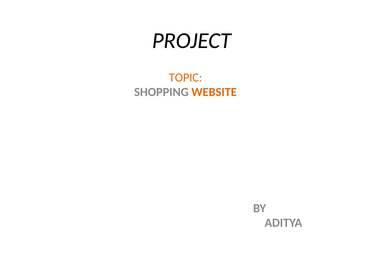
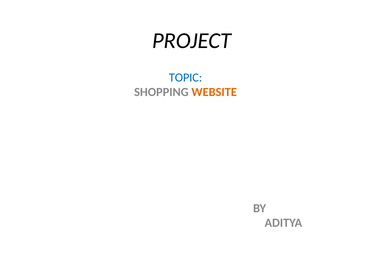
TOPIC colour: orange -> blue (186, 78)
